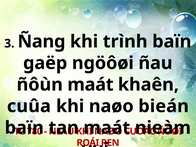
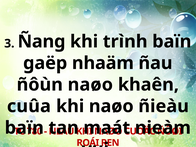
ngöôøi: ngöôøi -> nhaäm (103, 63)
ñôùn maát: maát -> naøo (90, 85)
bieán: bieán -> ñieàu (164, 106)
